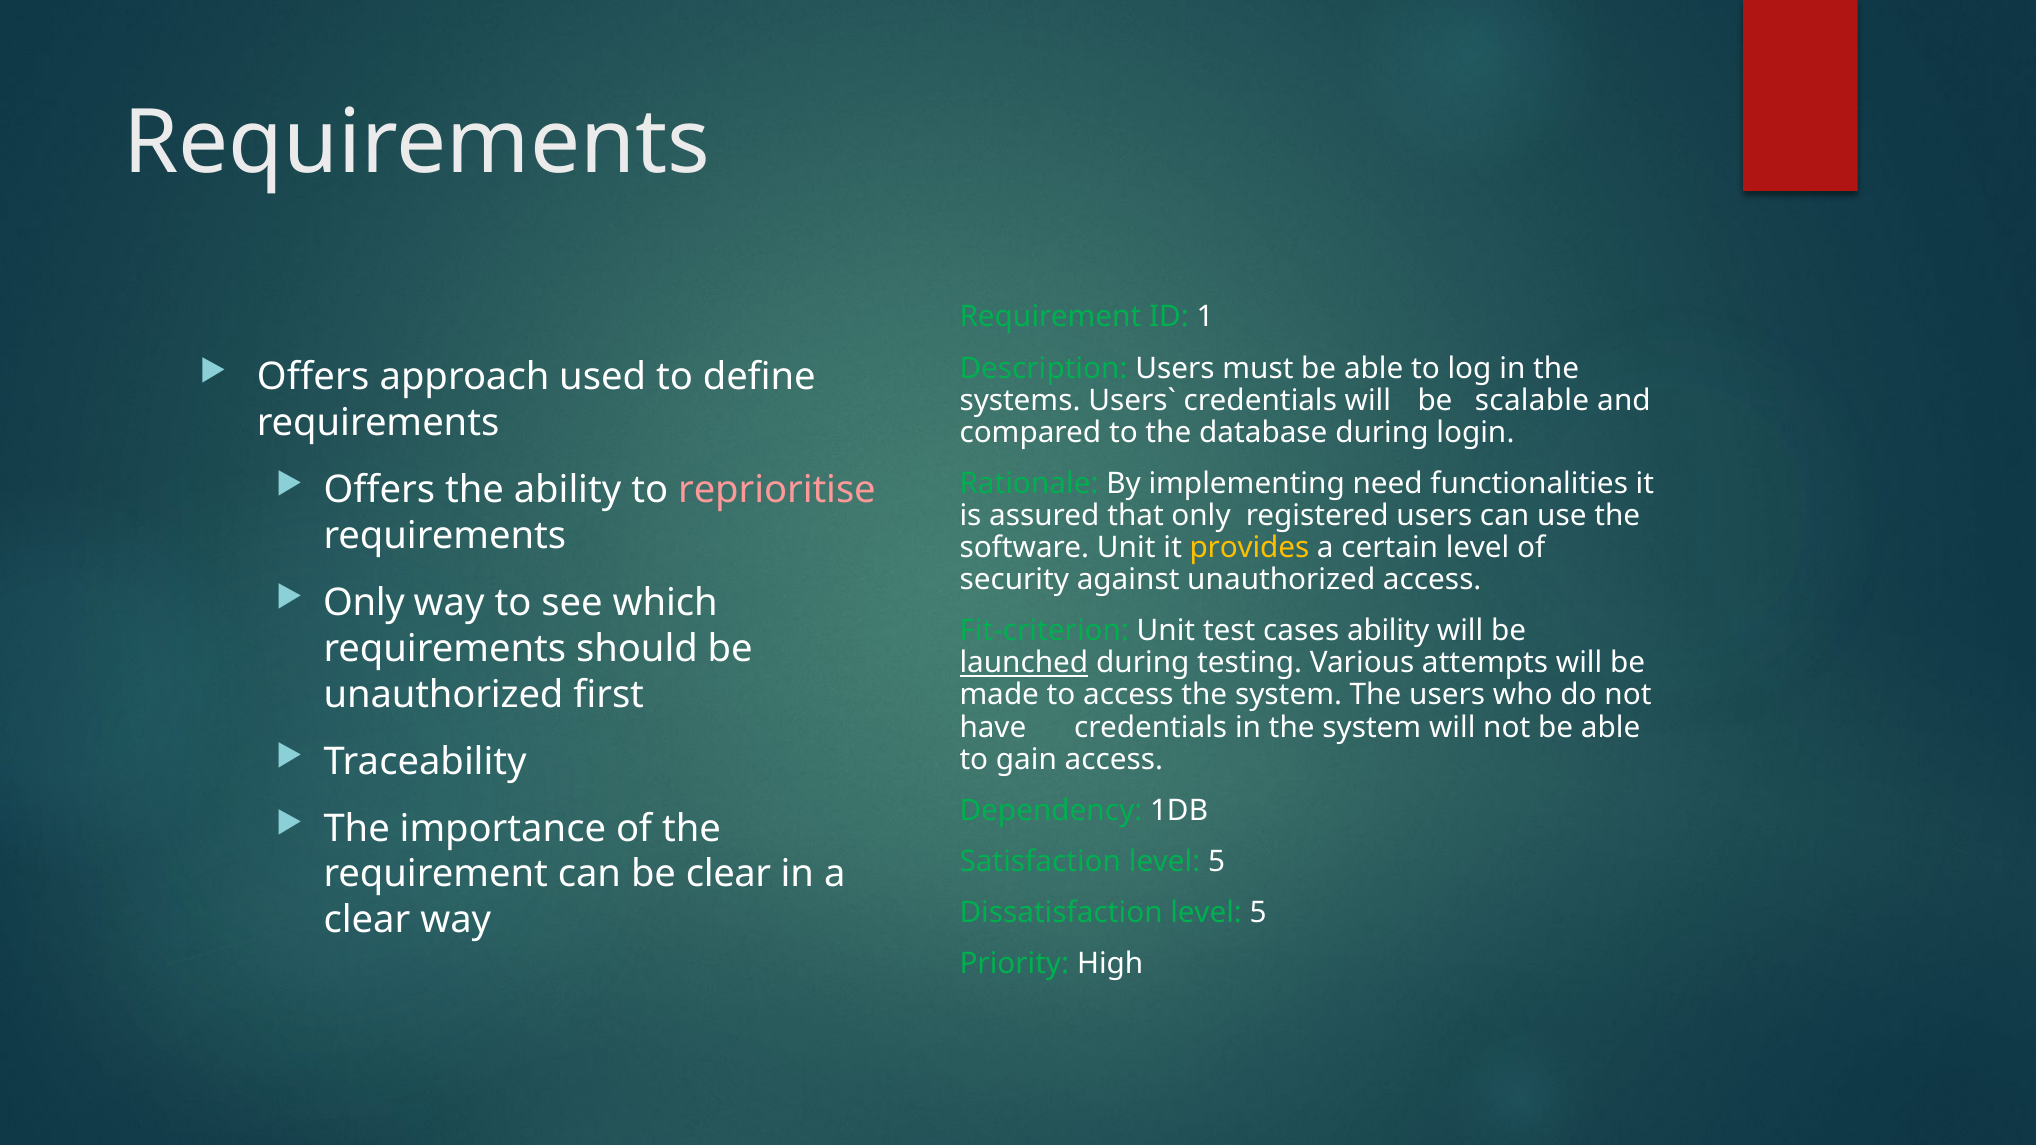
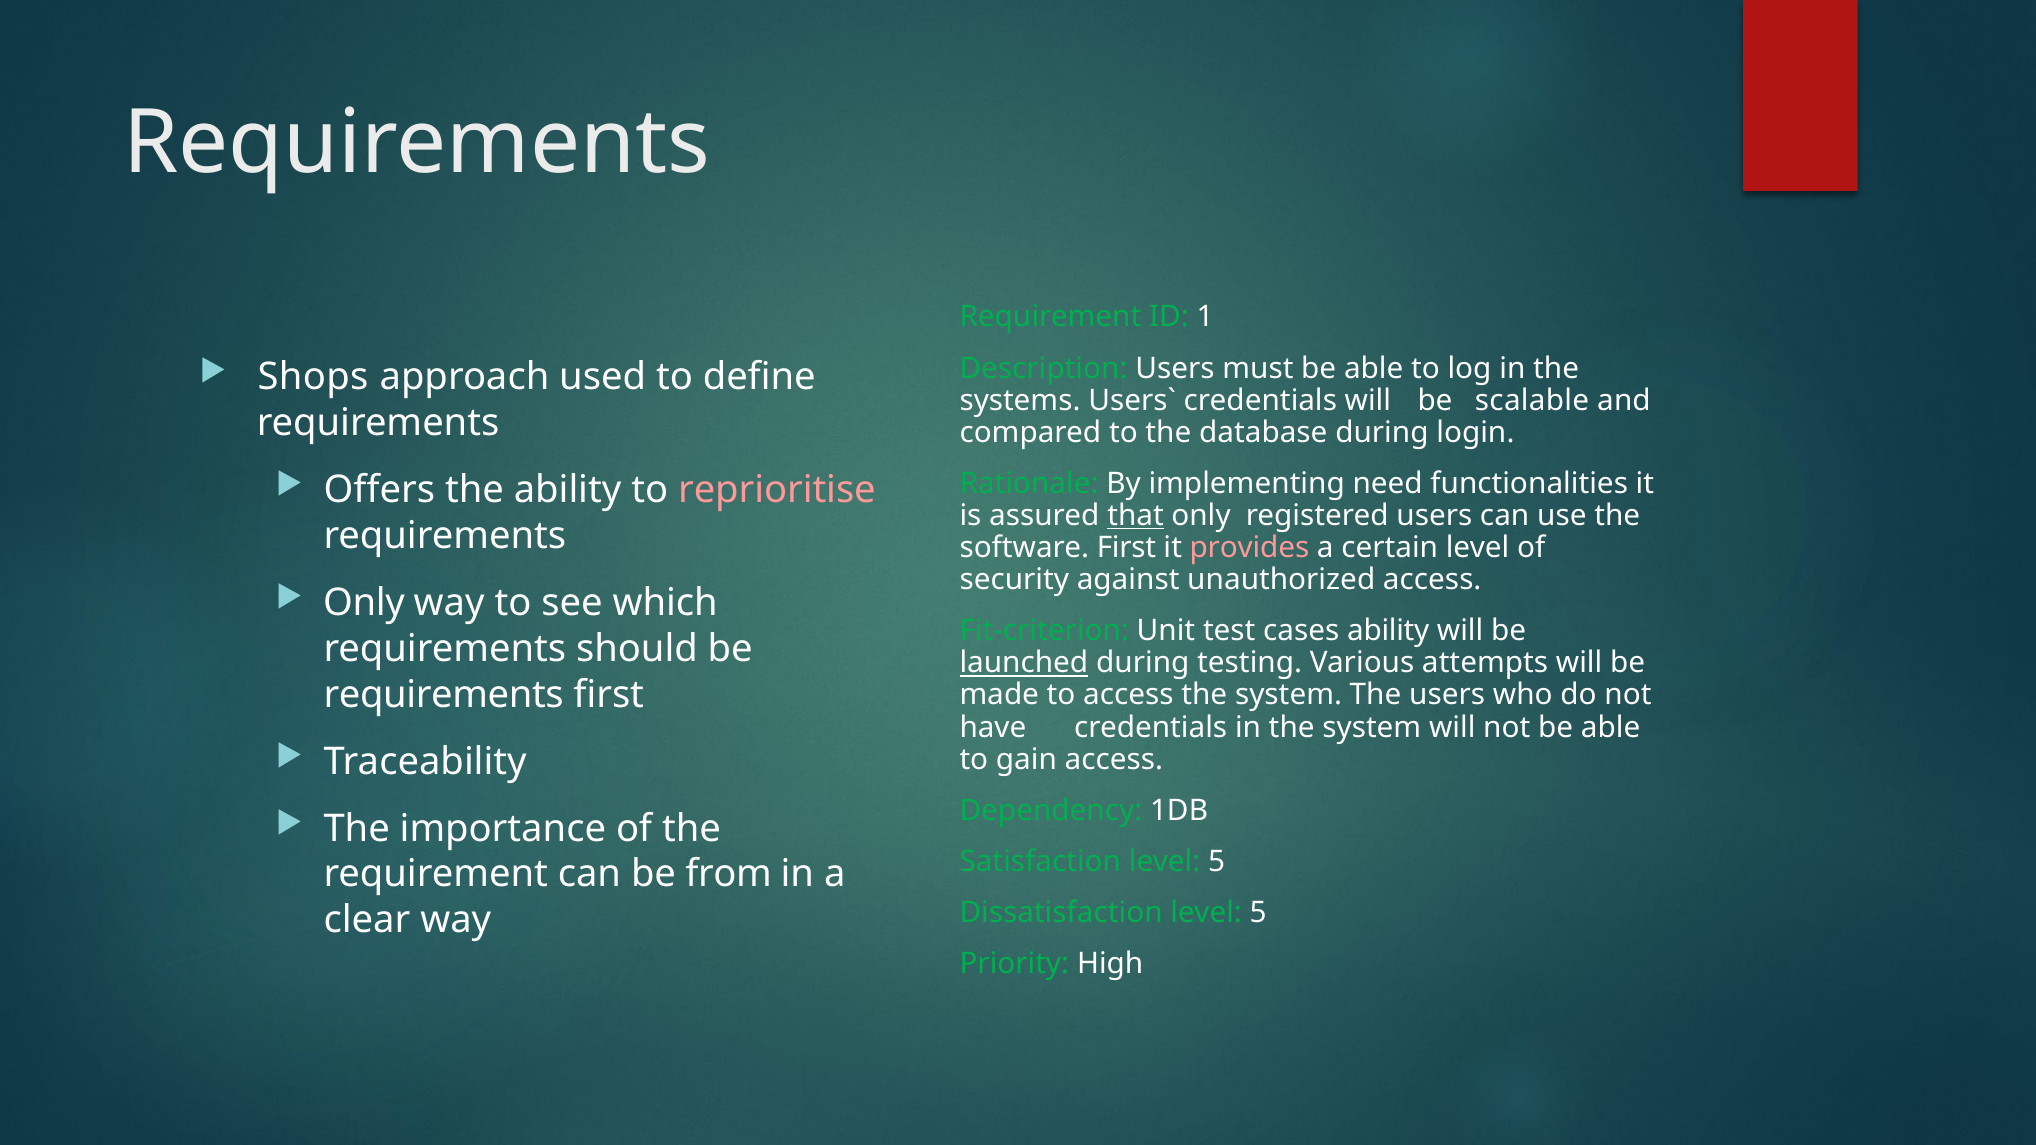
Offers: Offers -> Shops (313, 377)
that underline: none -> present (1136, 516)
software Unit: Unit -> First (1126, 548)
provides colour: yellow -> pink (1249, 548)
unauthorized: unauthorized -> requirements (444, 695)
be clear: clear -> from (729, 874)
